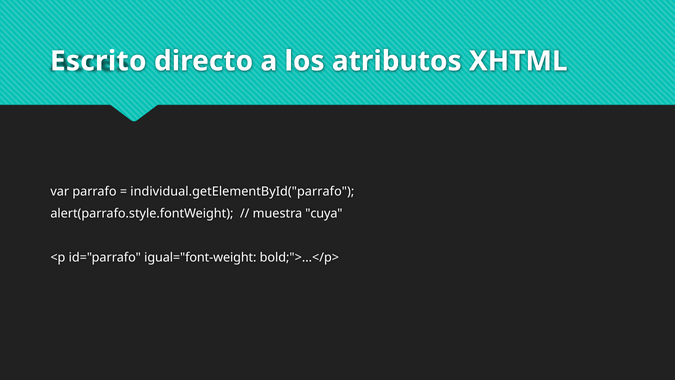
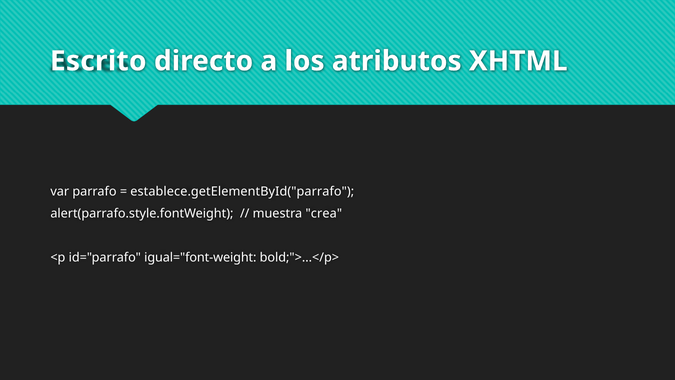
individual.getElementById("parrafo: individual.getElementById("parrafo -> establece.getElementById("parrafo (242, 192)
cuya: cuya -> crea (324, 214)
